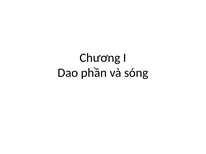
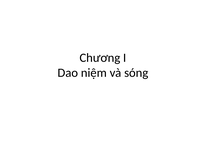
phần: phần -> niệm (94, 73)
